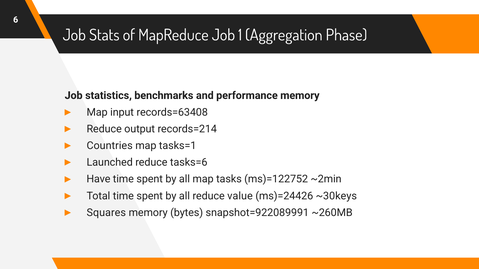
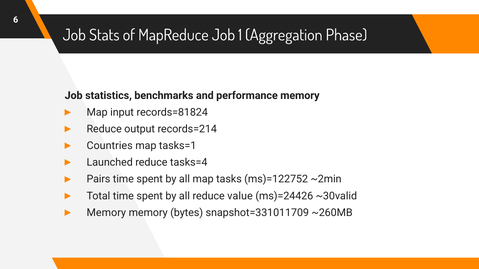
records=63408: records=63408 -> records=81824 (172, 112)
tasks=6: tasks=6 -> tasks=4 (189, 163)
Have: Have -> Pairs (98, 179)
~30keys: ~30keys -> ~30valid (336, 196)
Squares: Squares -> Memory (106, 213)
snapshot=922089991: snapshot=922089991 -> snapshot=331011709 (257, 213)
